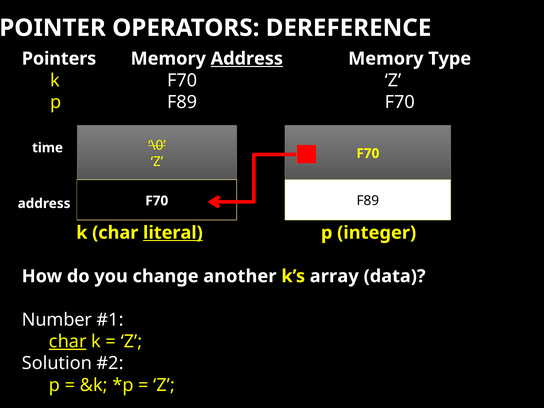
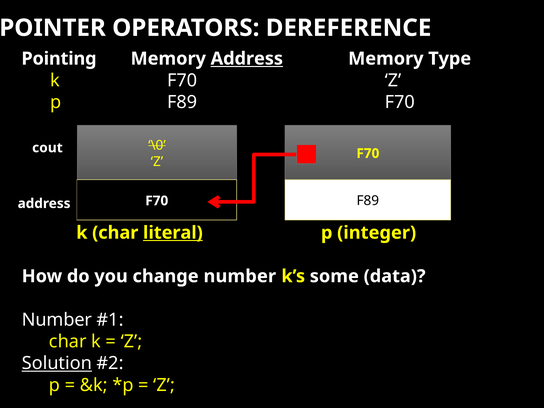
Pointers: Pointers -> Pointing (59, 59)
time: time -> cout (47, 148)
change another: another -> number (240, 276)
array: array -> some (334, 276)
char underline: present -> none (68, 342)
Solution underline: none -> present (57, 363)
